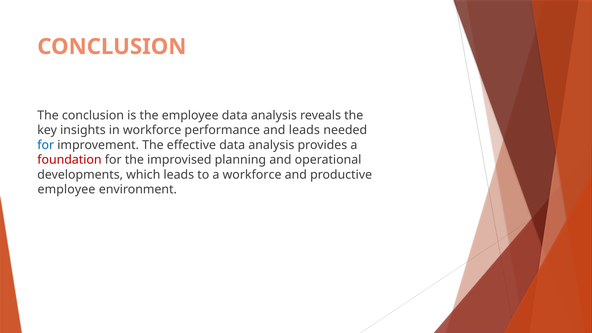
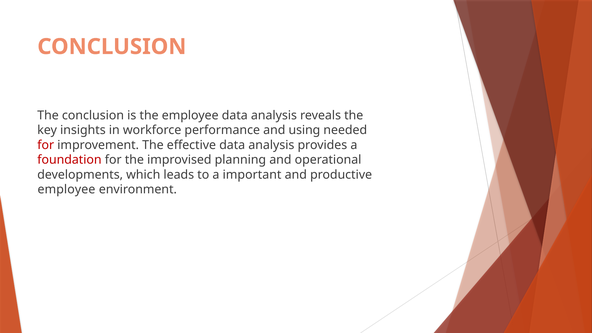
and leads: leads -> using (304, 130)
for colour: blue -> red (46, 145)
a workforce: workforce -> important (252, 175)
